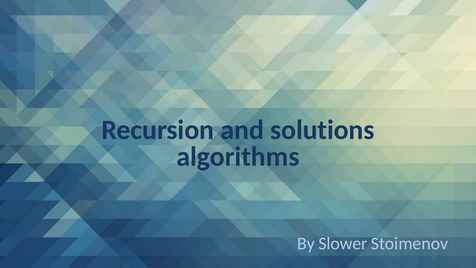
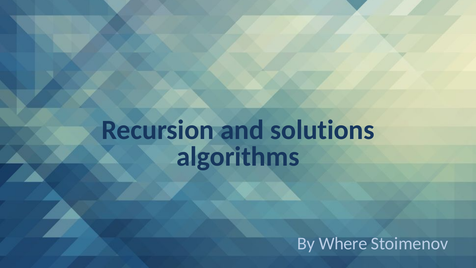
Slower: Slower -> Where (343, 243)
